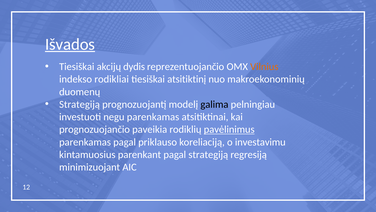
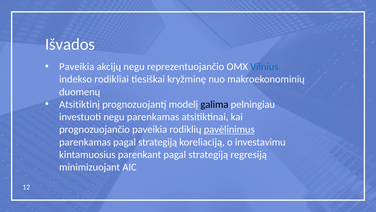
Išvados underline: present -> none (70, 44)
Tiesiškai: Tiesiškai -> Paveikia (77, 67)
akcijų dydis: dydis -> negu (134, 67)
Vilnius colour: orange -> blue (264, 67)
atsitiktinį: atsitiktinį -> kryžminę (187, 79)
Strategiją: Strategiją -> Atsitiktinį (80, 104)
parenkamas pagal priklauso: priklauso -> strategiją (158, 142)
